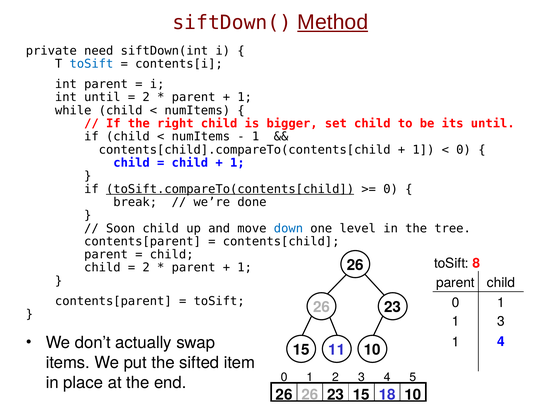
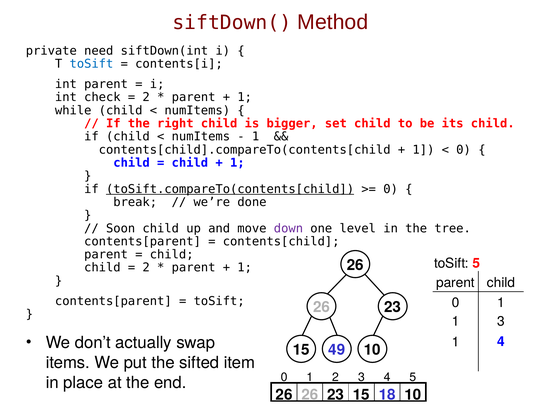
Method underline: present -> none (333, 22)
int until: until -> check (102, 97)
its until: until -> child (493, 124)
down colour: blue -> purple (288, 228)
toSift 8: 8 -> 5 (476, 263)
11: 11 -> 49 (337, 350)
